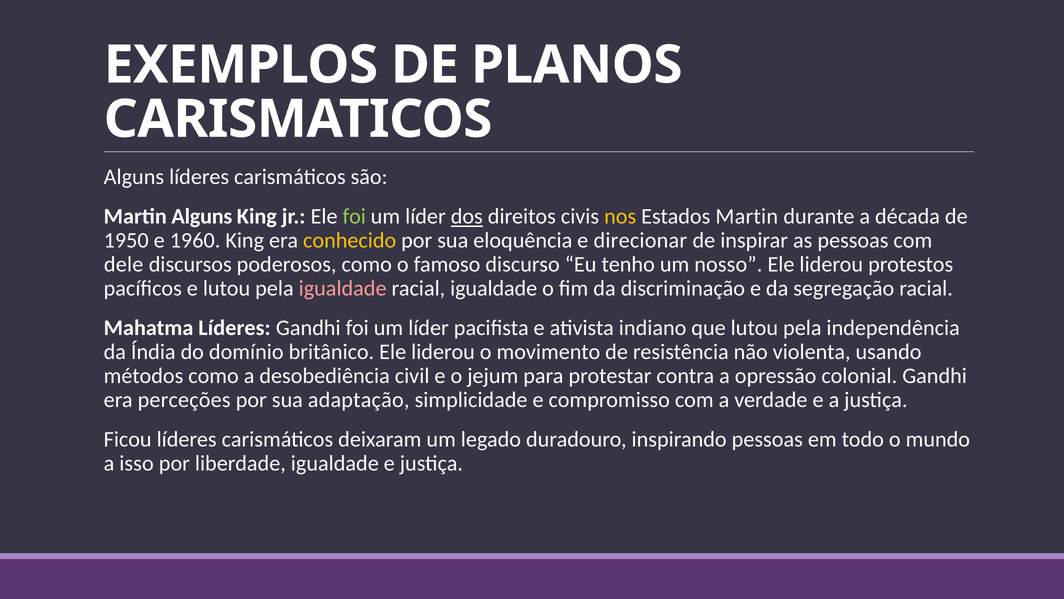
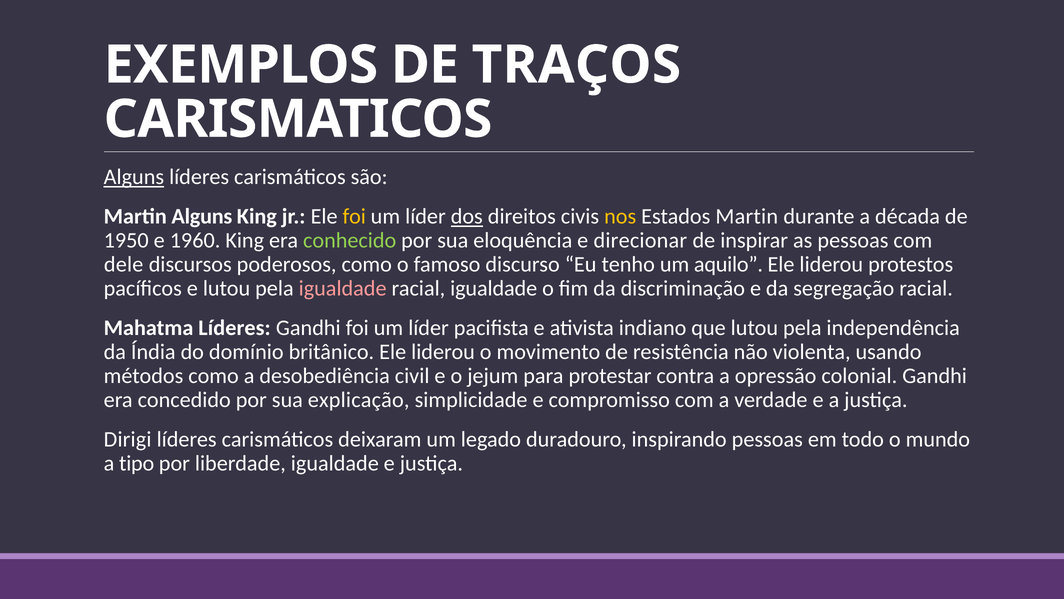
PLANOS: PLANOS -> TRAÇOS (576, 65)
Alguns underline: none -> present (134, 177)
foi colour: light green -> yellow (354, 216)
conhecido colour: yellow -> light green (350, 240)
nosso: nosso -> aquilo (729, 264)
perceções: perceções -> concedido (184, 399)
adaptação: adaptação -> explicação (359, 399)
Ficou: Ficou -> Dirigi (128, 439)
isso: isso -> tipo (137, 463)
